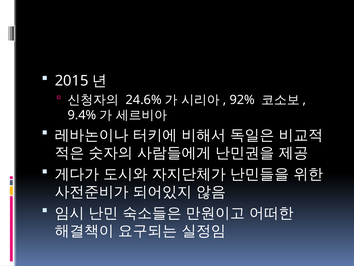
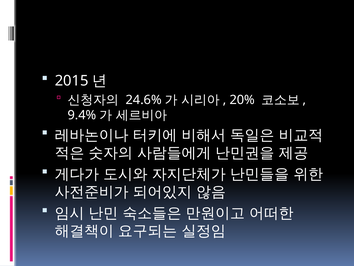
92%: 92% -> 20% (242, 100)
